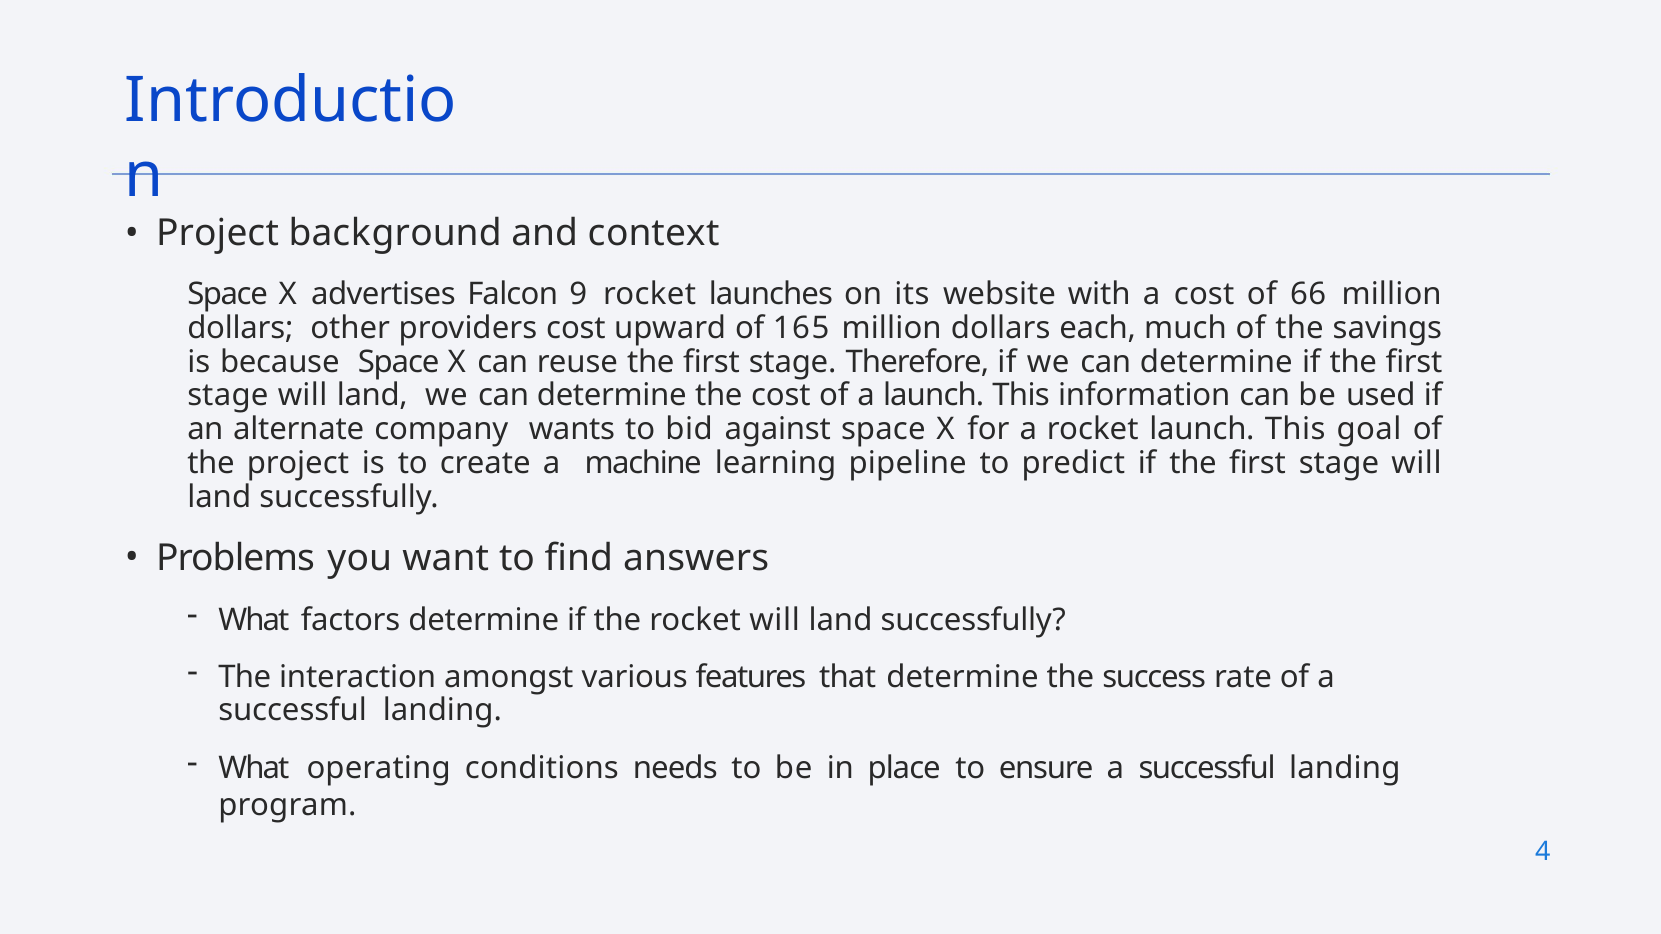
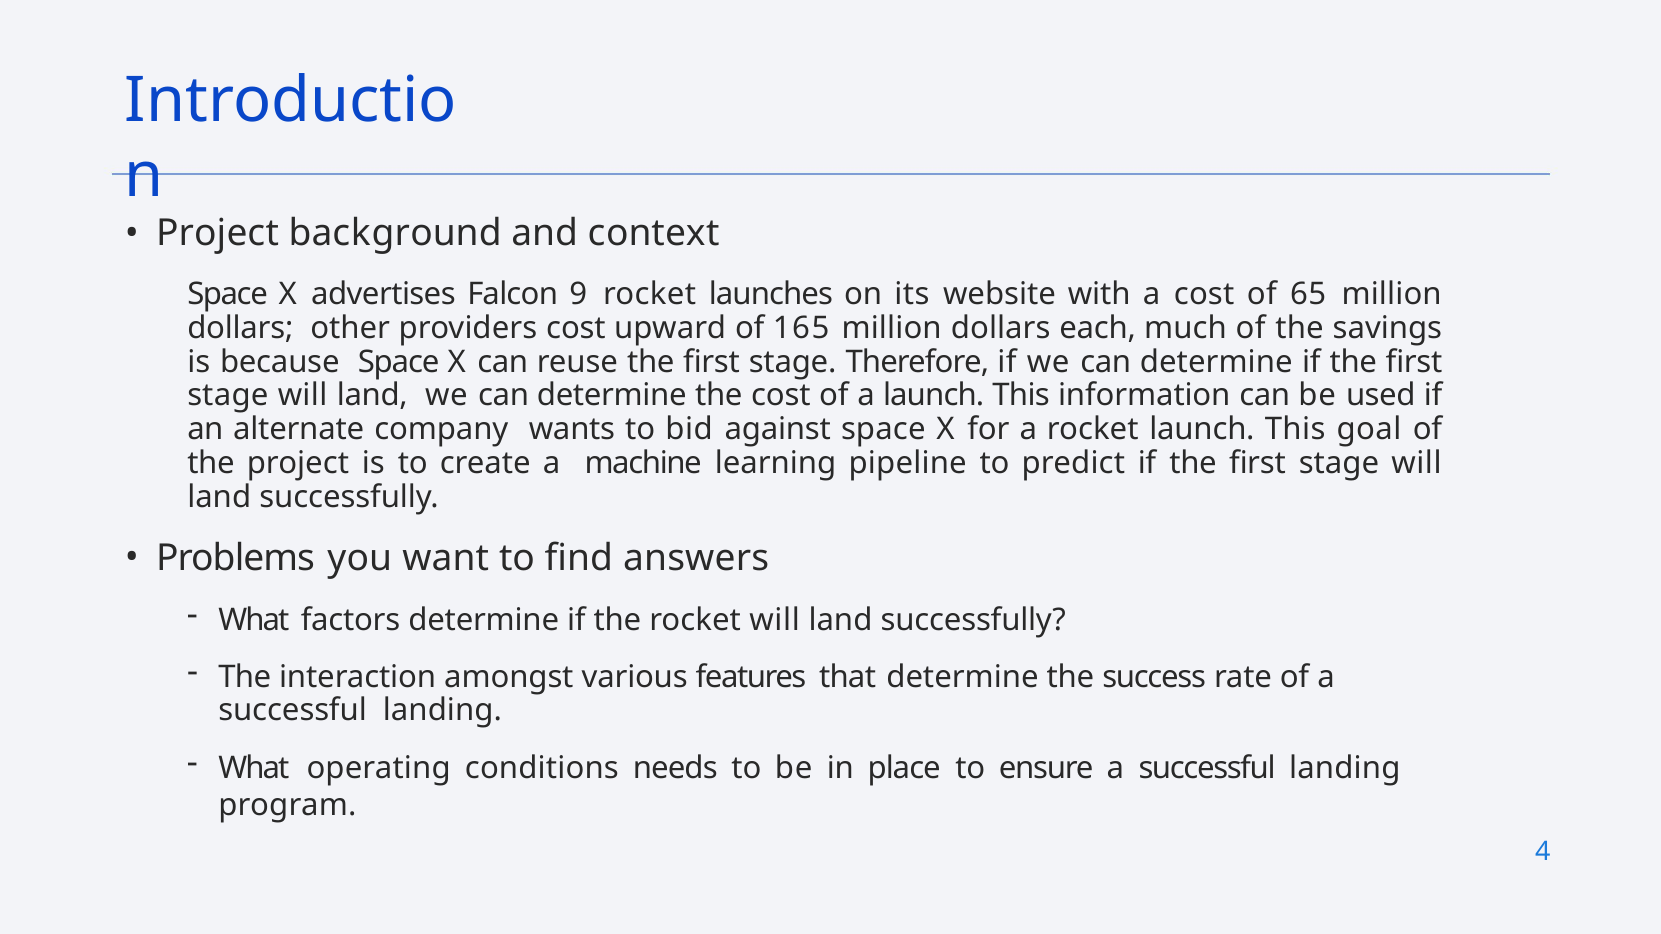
66: 66 -> 65 (1308, 295)
